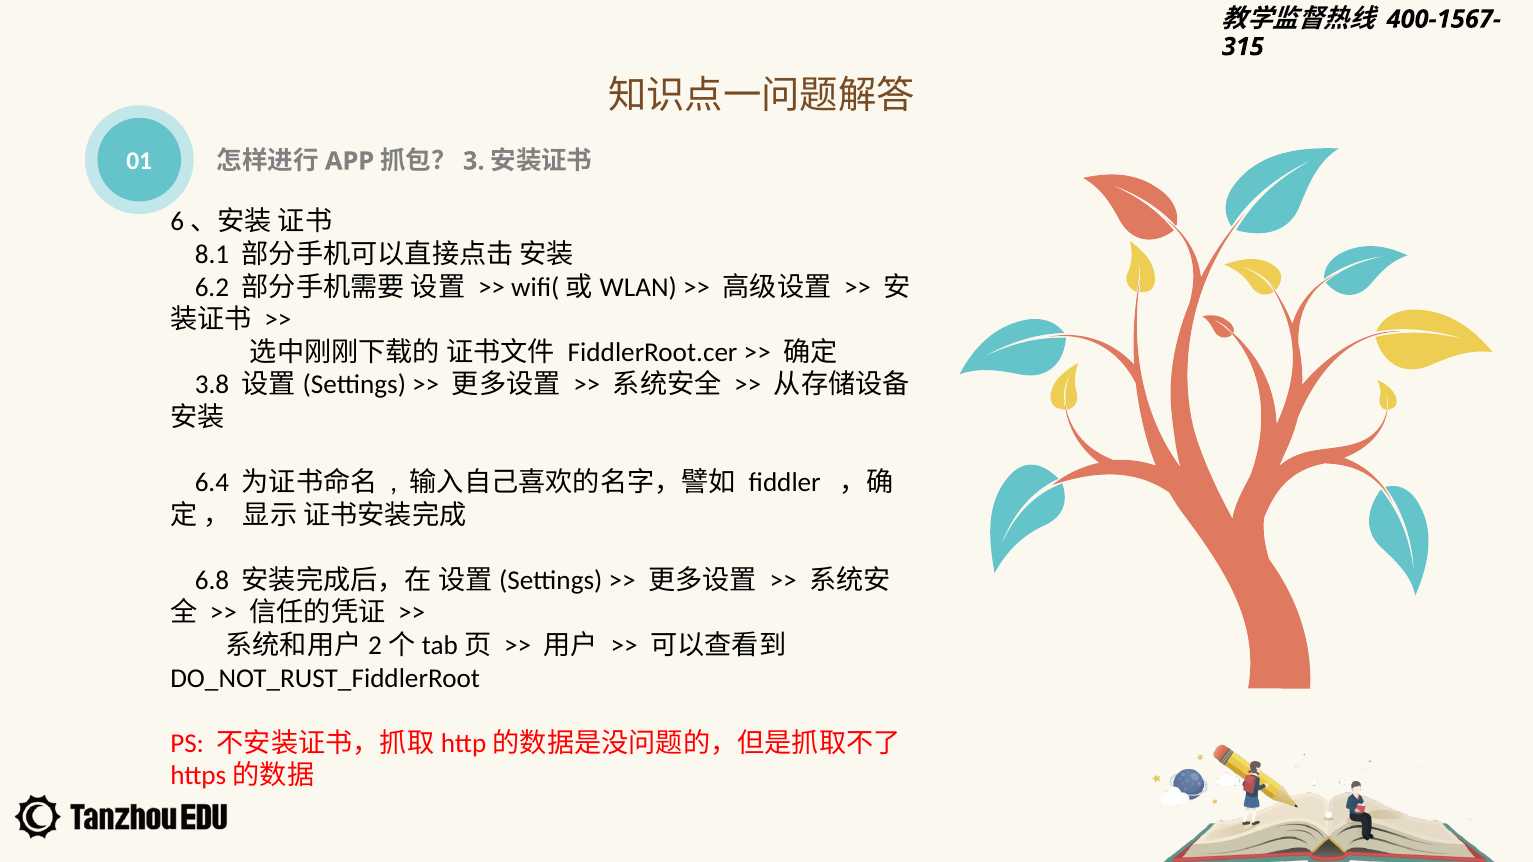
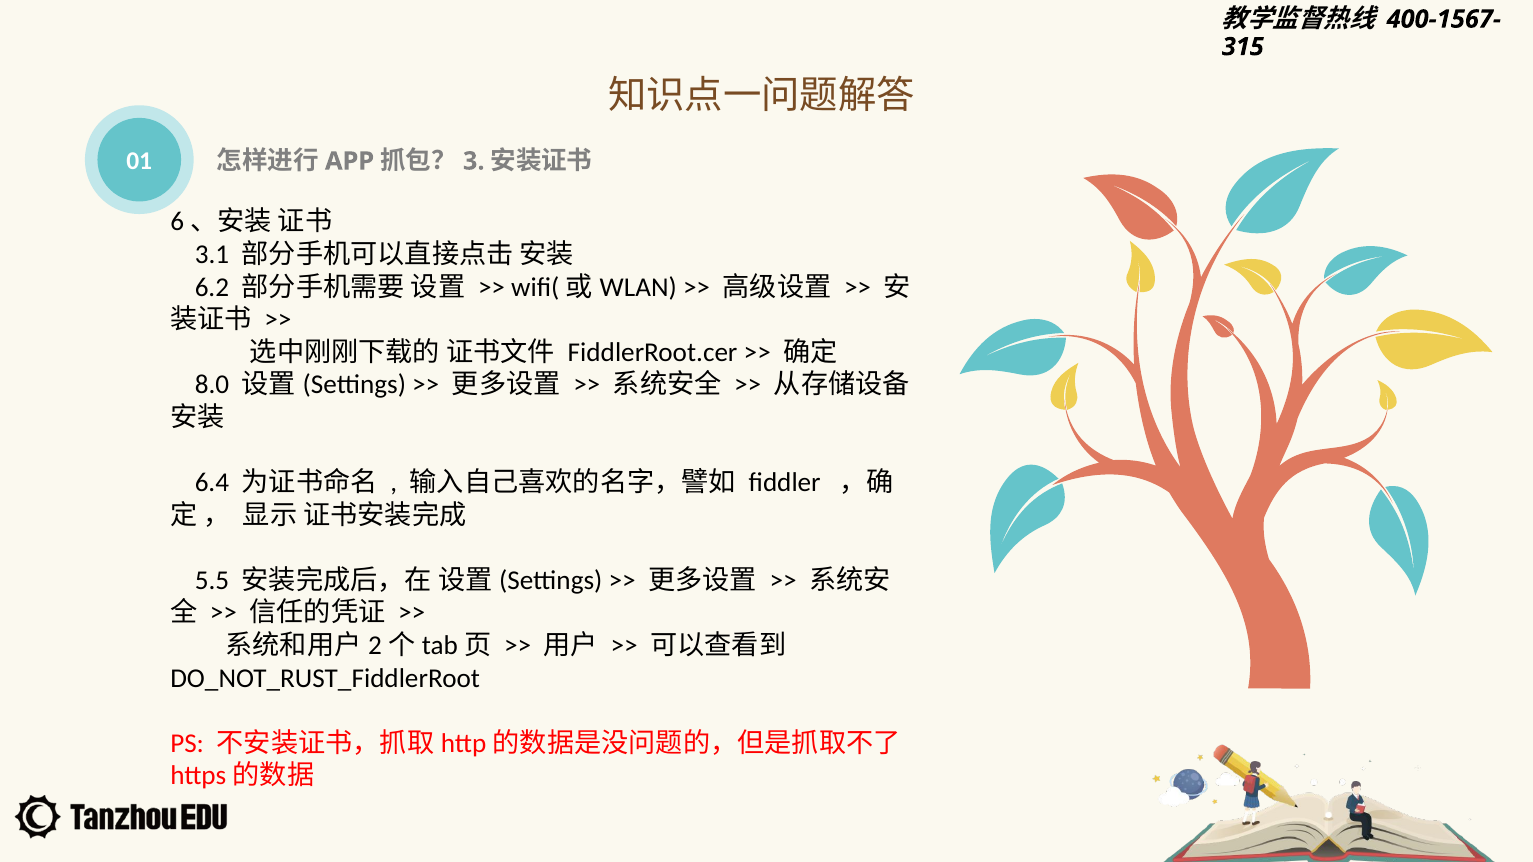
8.1: 8.1 -> 3.1 (212, 255)
3.8: 3.8 -> 8.0 (212, 385)
6.8: 6.8 -> 5.5 (212, 581)
